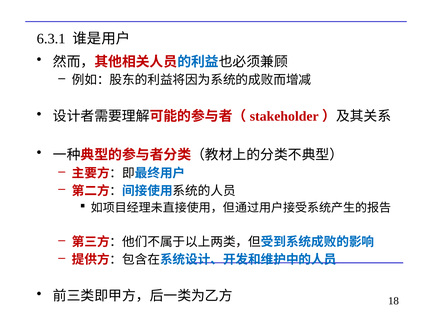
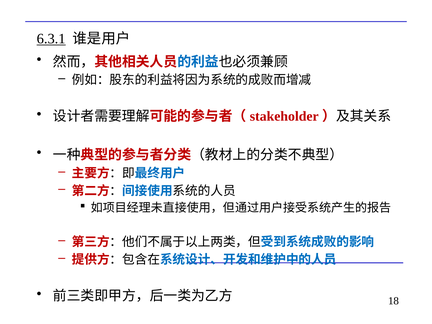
6.3.1 underline: none -> present (51, 39)
